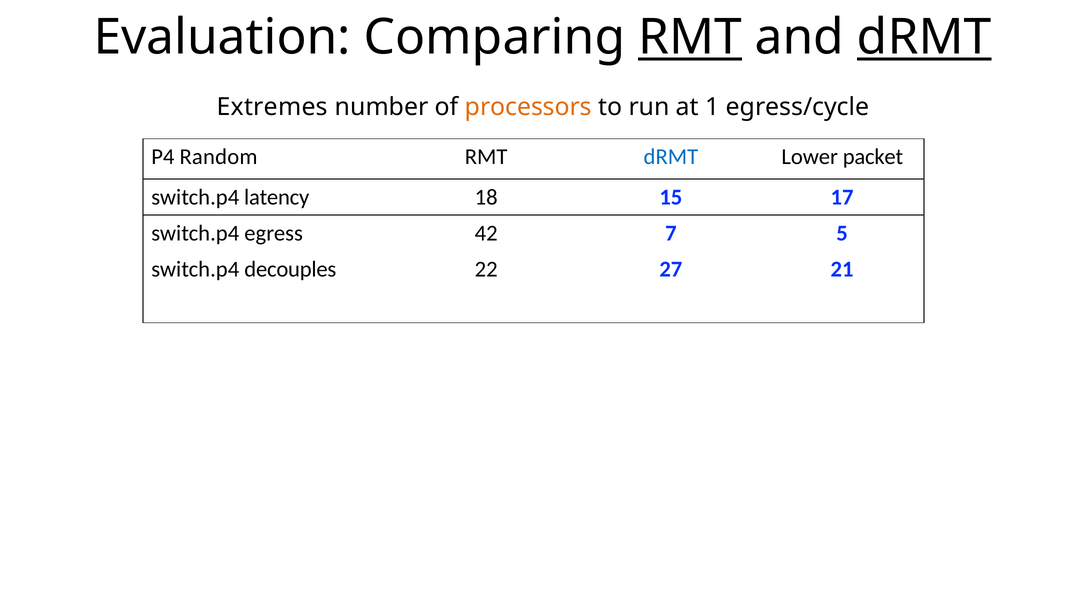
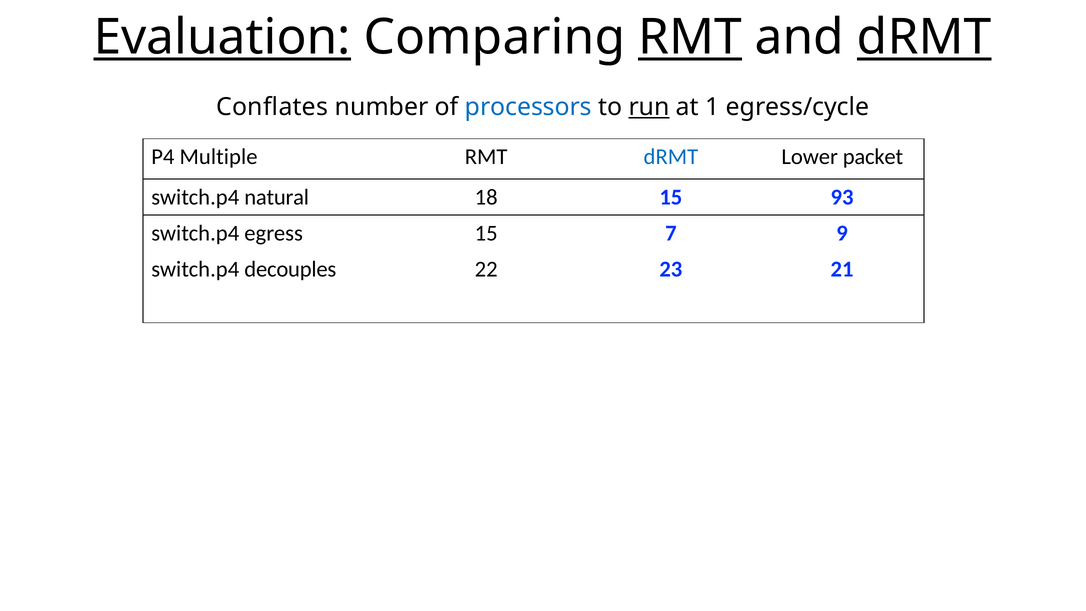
Evaluation underline: none -> present (222, 37)
Extremes: Extremes -> Conflates (272, 107)
processors colour: orange -> blue (528, 107)
run underline: none -> present (649, 107)
Random: Random -> Multiple (219, 157)
latency: latency -> natural (277, 197)
17: 17 -> 93 (842, 197)
egress 42: 42 -> 15 (486, 233)
5: 5 -> 9 (842, 233)
27: 27 -> 23 (671, 269)
